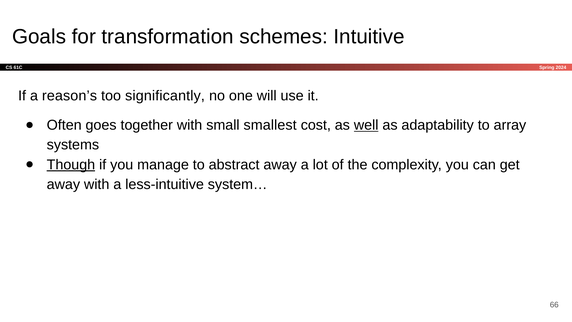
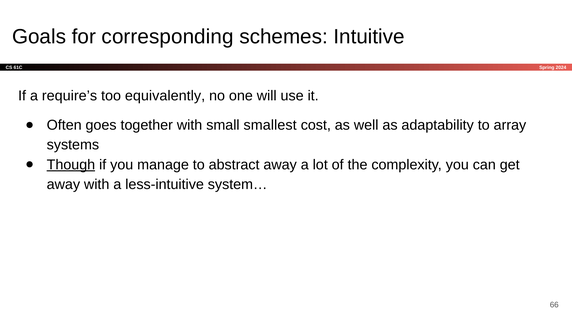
transformation: transformation -> corresponding (168, 36)
reason’s: reason’s -> require’s (70, 96)
significantly: significantly -> equivalently (165, 96)
well underline: present -> none (366, 125)
